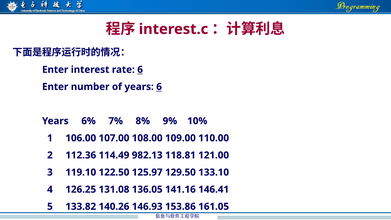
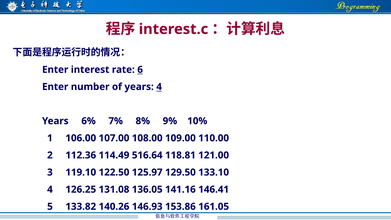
years 6: 6 -> 4 (159, 87)
982.13: 982.13 -> 516.64 (147, 155)
